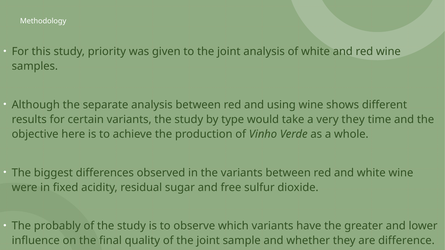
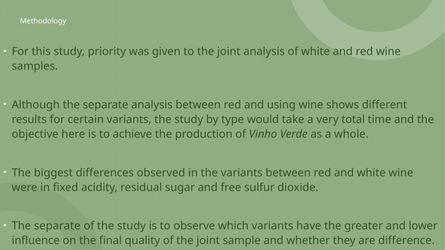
very they: they -> total (353, 120)
probably: probably -> separate (57, 226)
